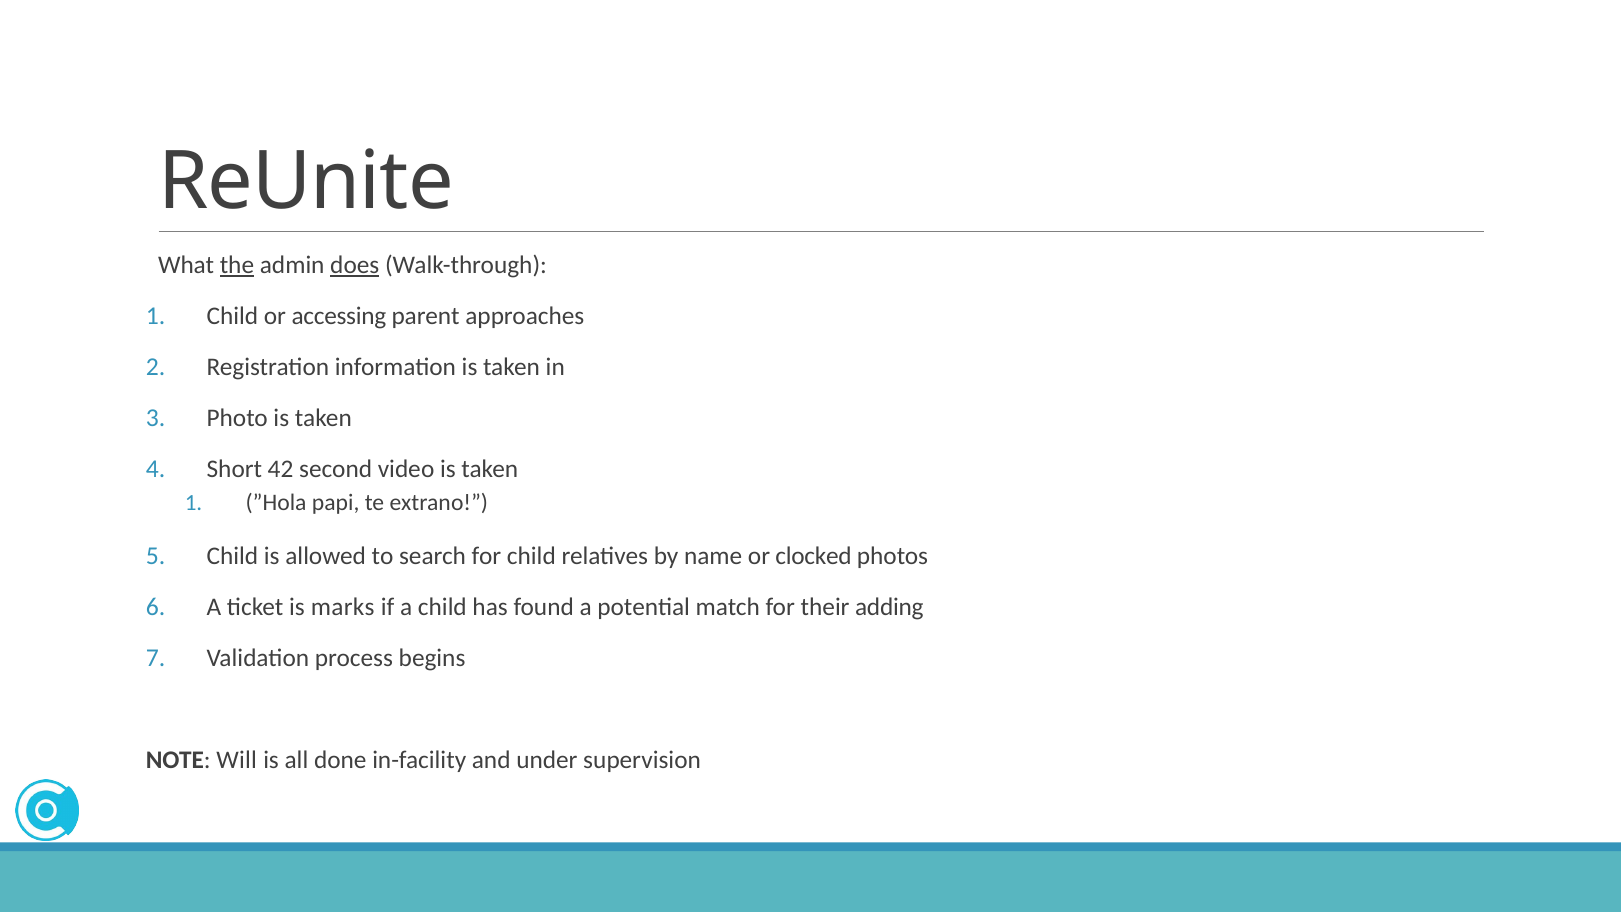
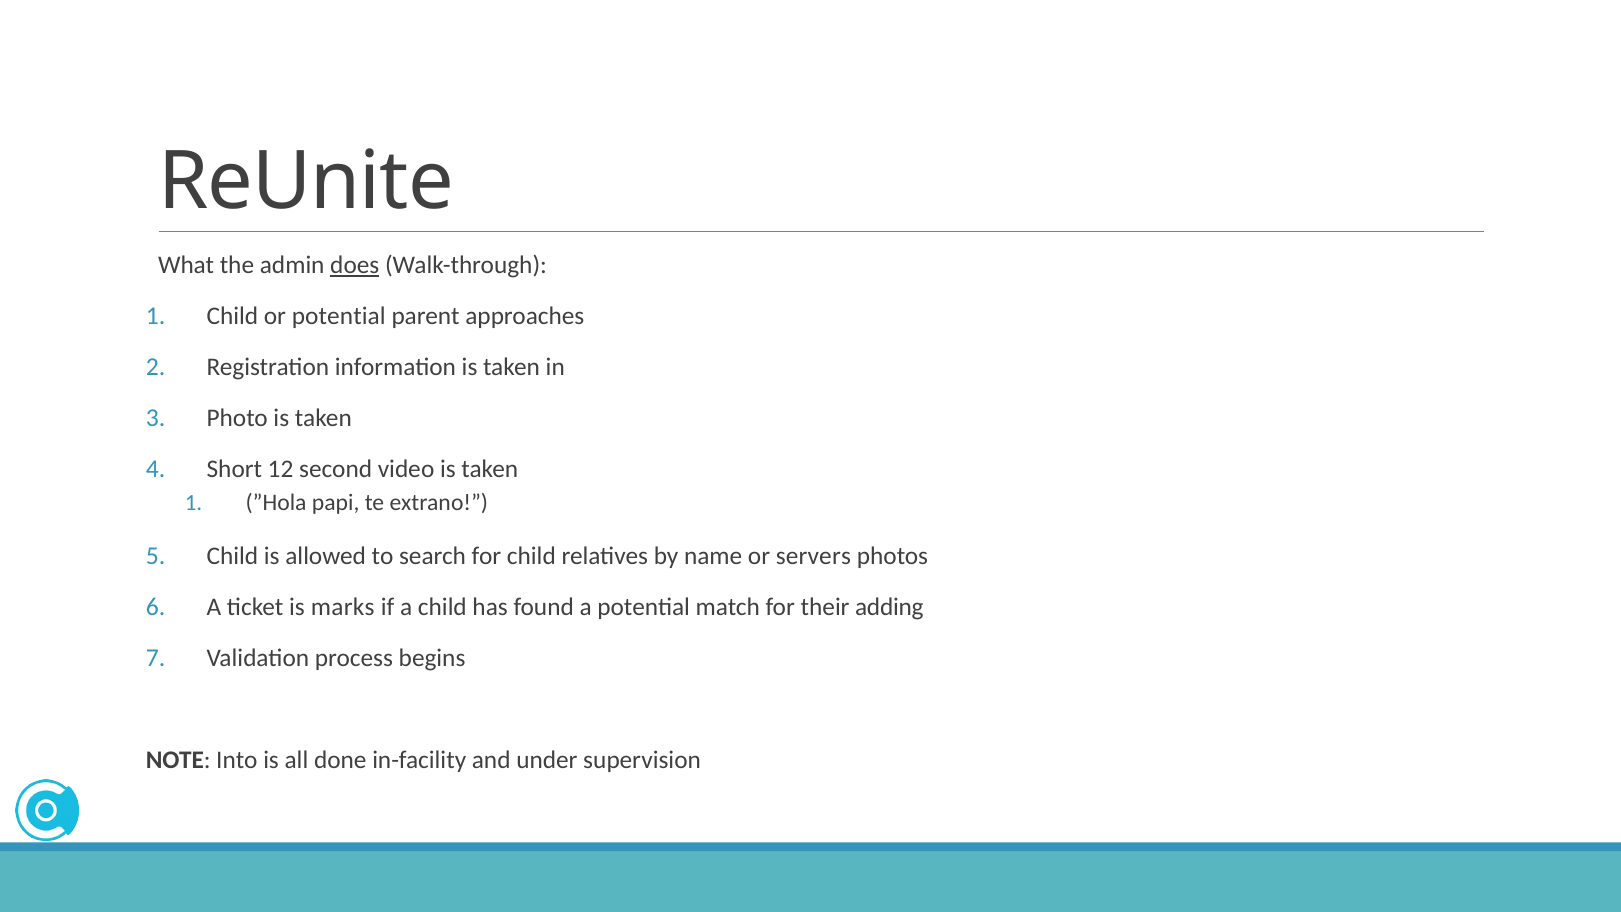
the underline: present -> none (237, 265)
or accessing: accessing -> potential (339, 316)
42: 42 -> 12 (281, 469)
clocked: clocked -> servers (813, 556)
Will: Will -> Into (237, 760)
